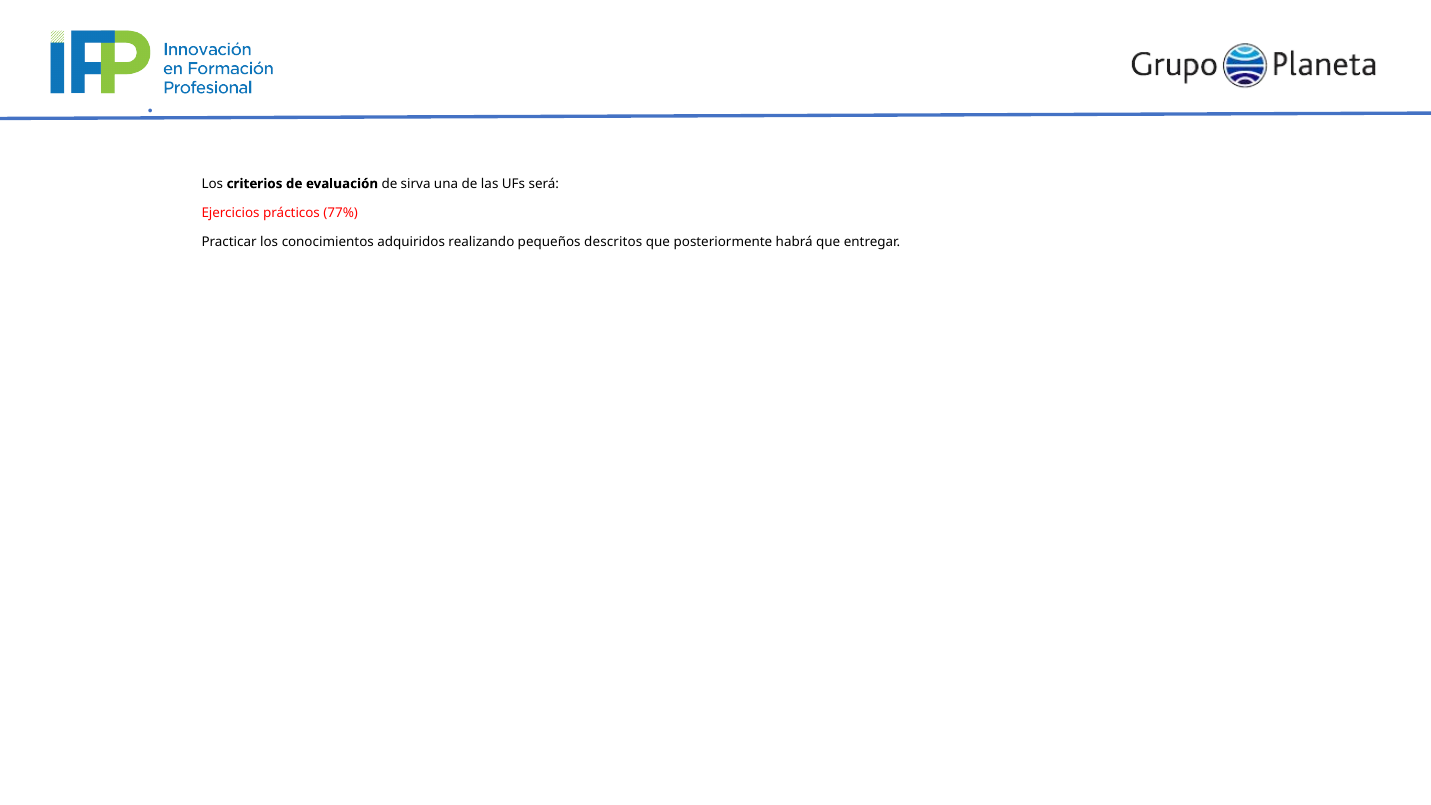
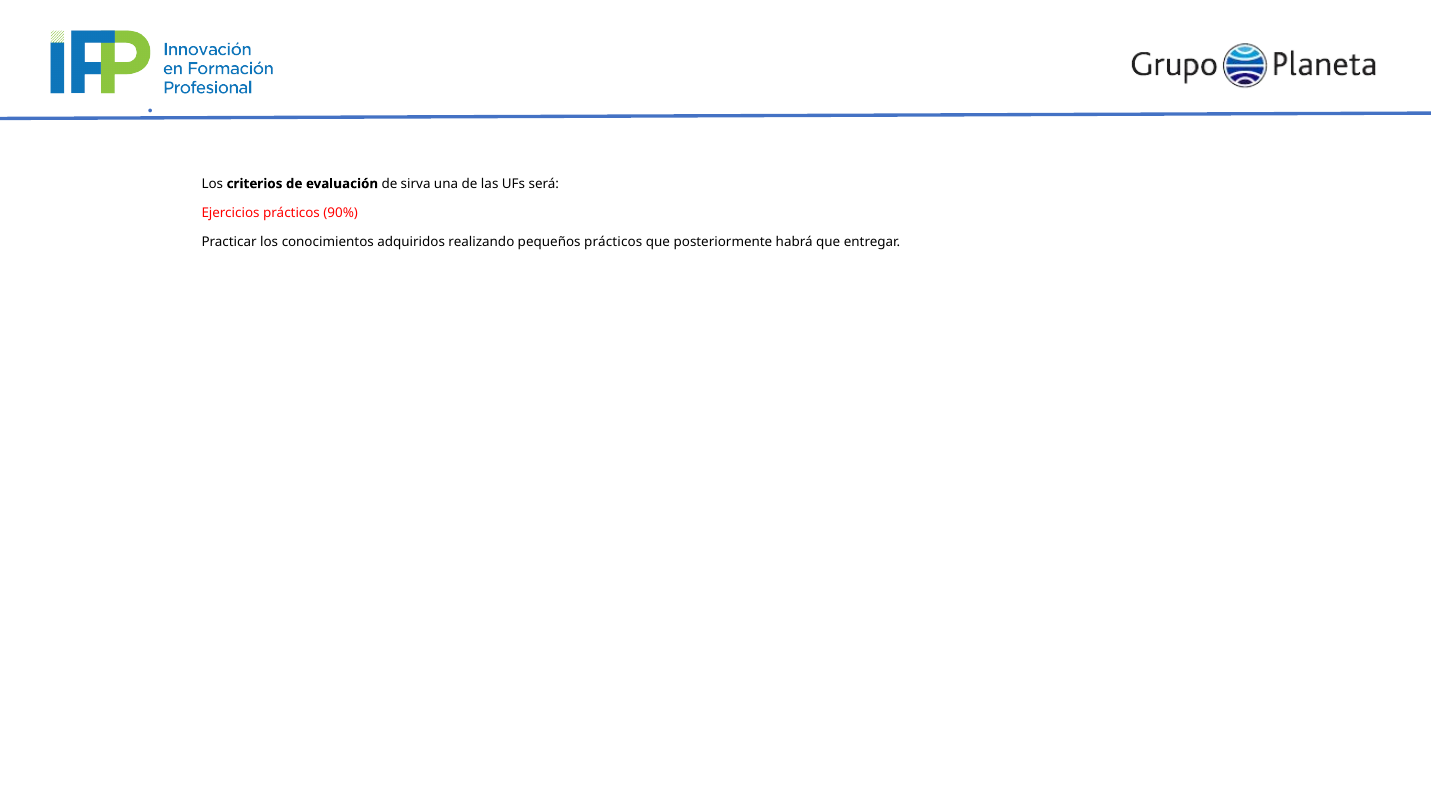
77%: 77% -> 90% (341, 213)
pequeños descritos: descritos -> prácticos (613, 242)
